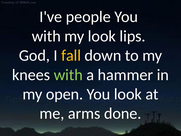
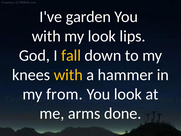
people: people -> garden (88, 17)
with colour: light green -> yellow (68, 75)
open: open -> from (64, 94)
